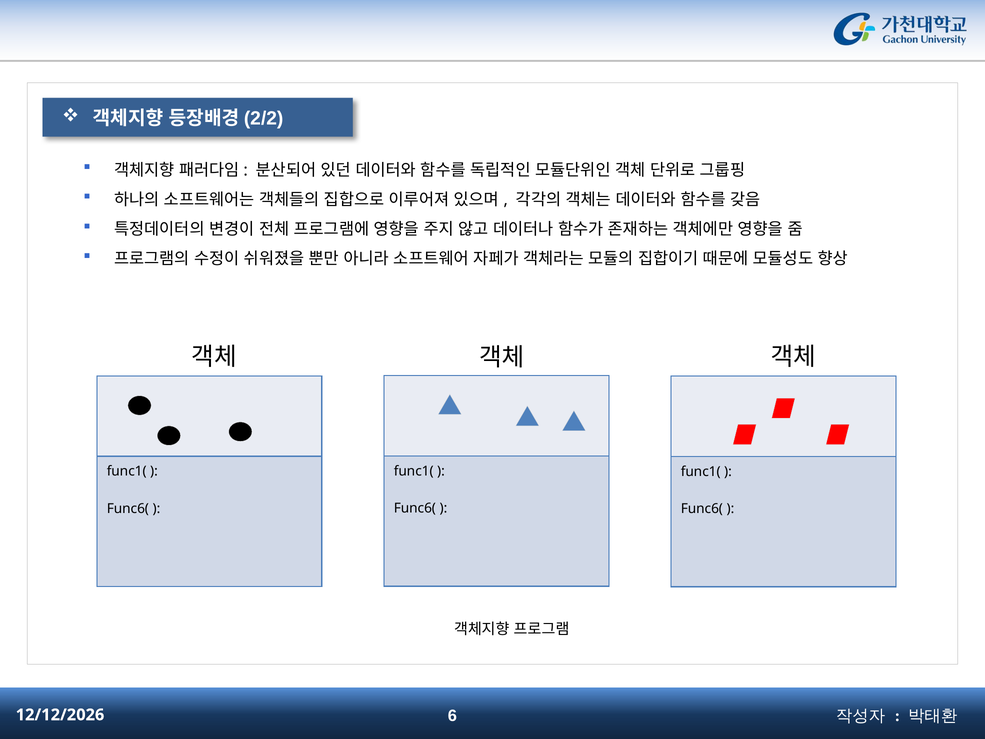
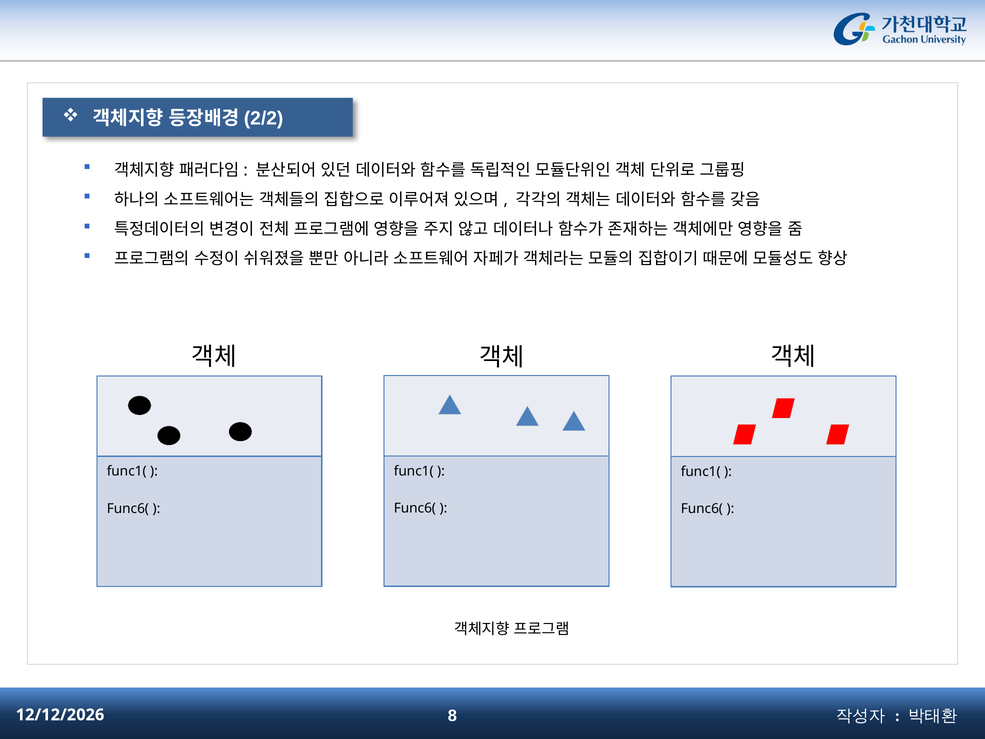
6: 6 -> 8 (452, 716)
